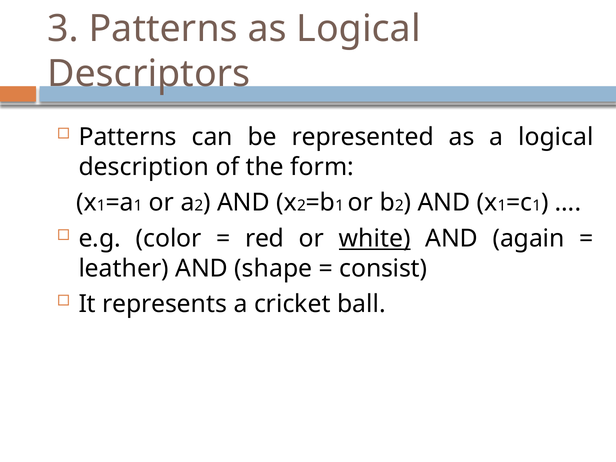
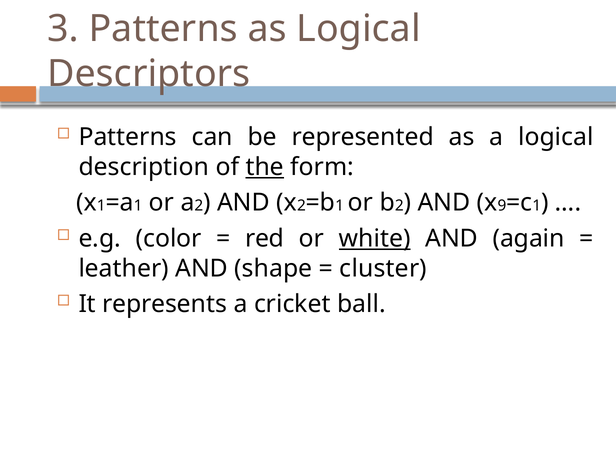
the underline: none -> present (265, 167)
1: 1 -> 9 (502, 206)
consist: consist -> cluster (383, 268)
